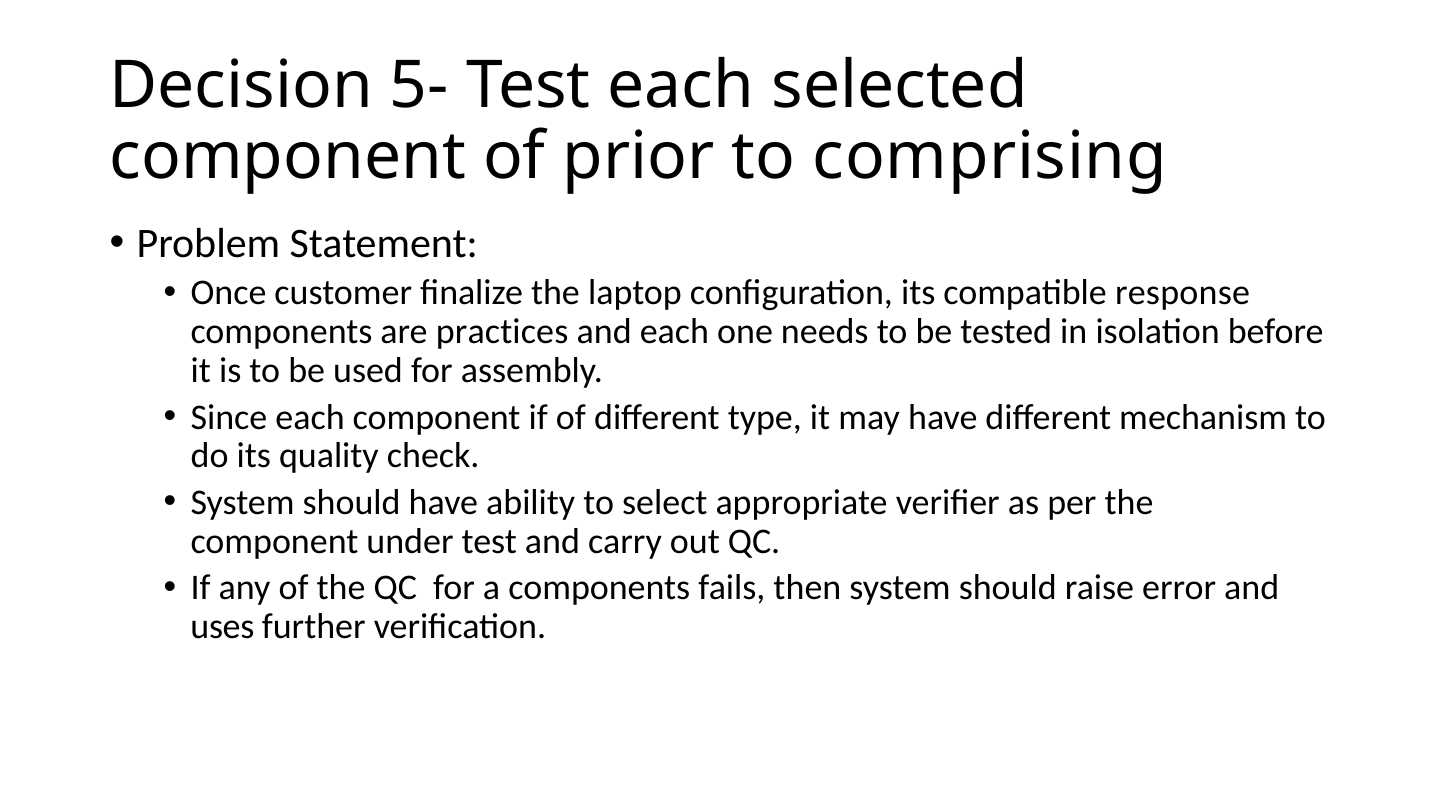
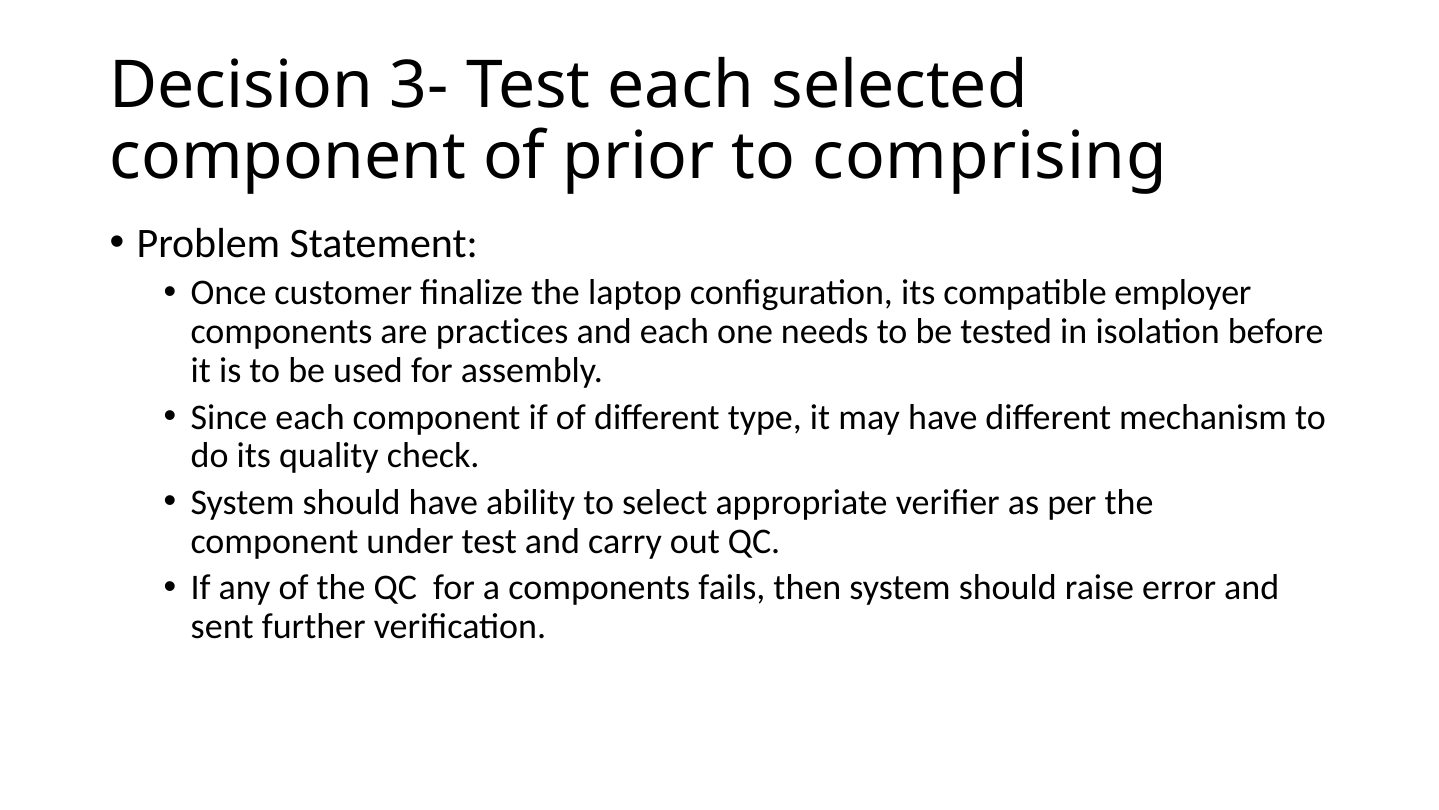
5-: 5- -> 3- (419, 85)
response: response -> employer (1183, 293)
uses: uses -> sent (222, 626)
